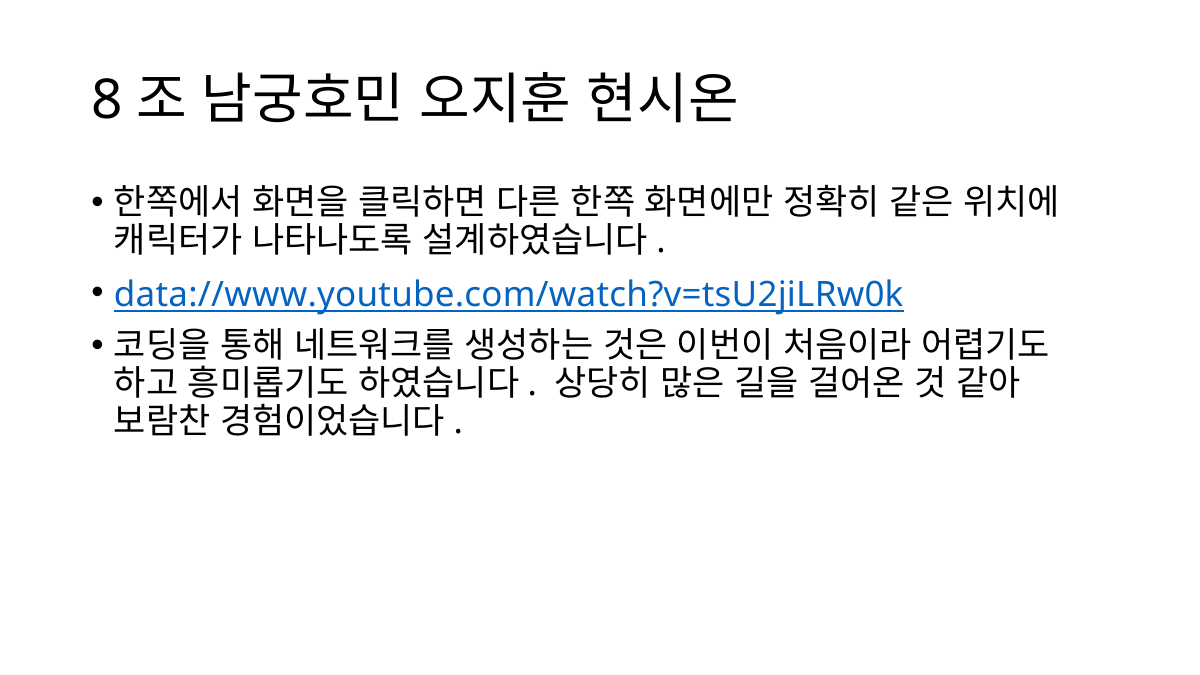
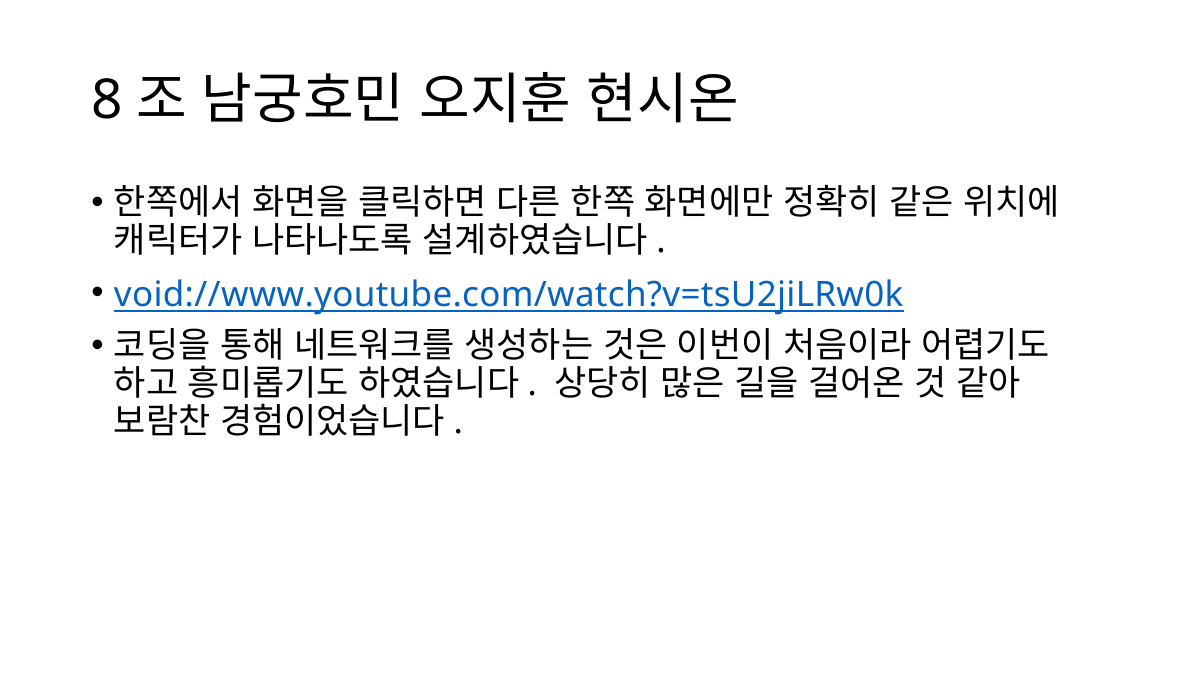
data://www.youtube.com/watch?v=tsU2jiLRw0k: data://www.youtube.com/watch?v=tsU2jiLRw0k -> void://www.youtube.com/watch?v=tsU2jiLRw0k (509, 295)
